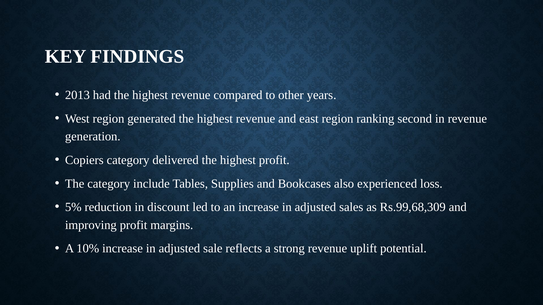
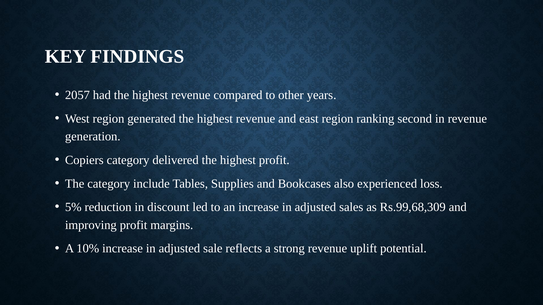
2013: 2013 -> 2057 (77, 95)
